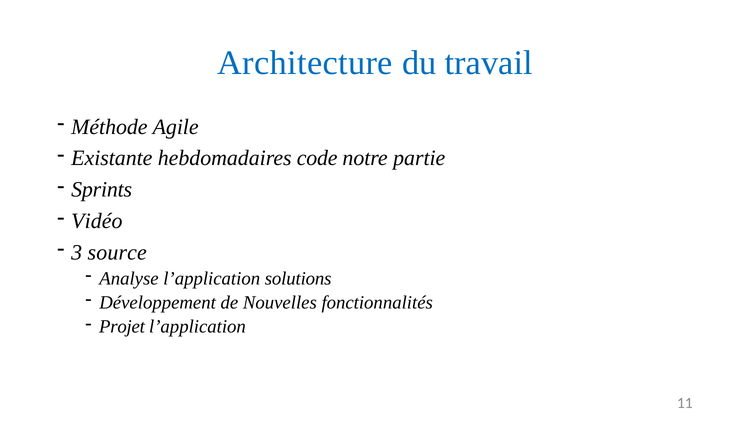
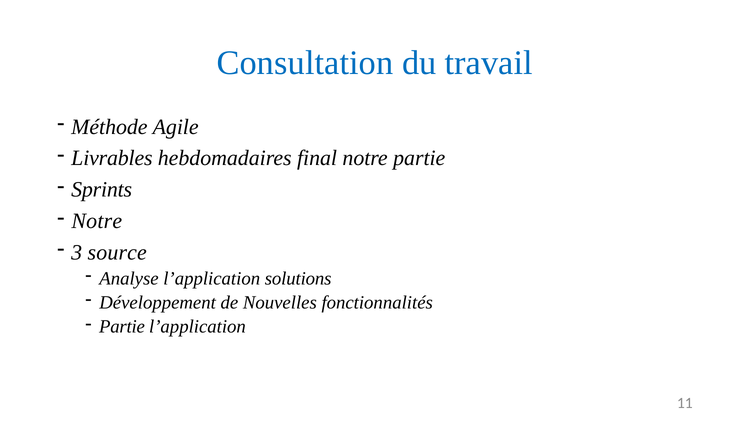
Architecture: Architecture -> Consultation (305, 63)
Existante: Existante -> Livrables (112, 158)
code: code -> final (317, 158)
Vidéo: Vidéo -> Notre (97, 221)
Projet: Projet -> Partie (122, 327)
